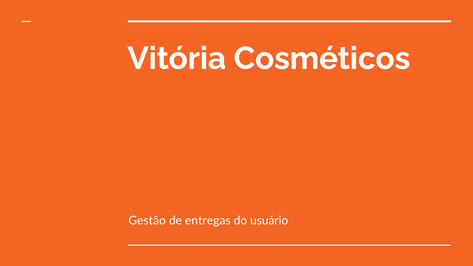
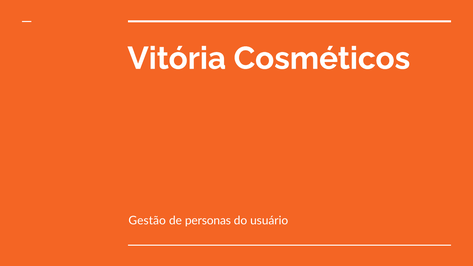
entregas: entregas -> personas (208, 221)
